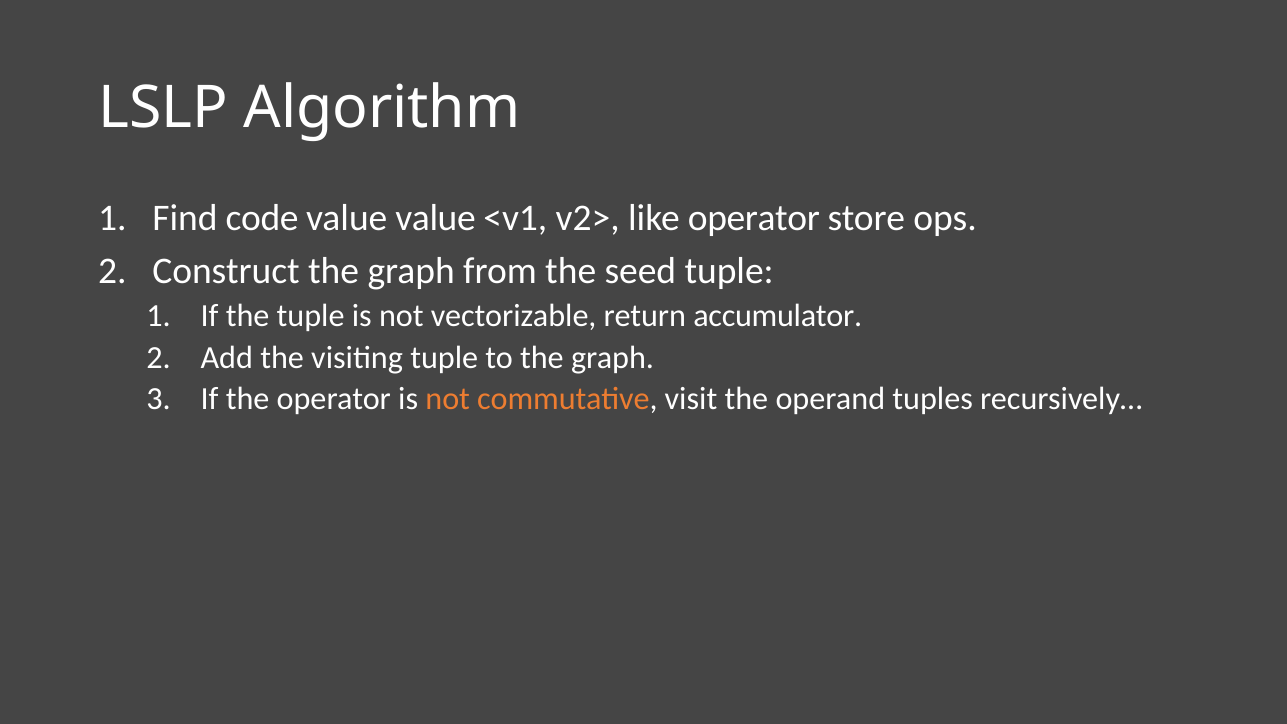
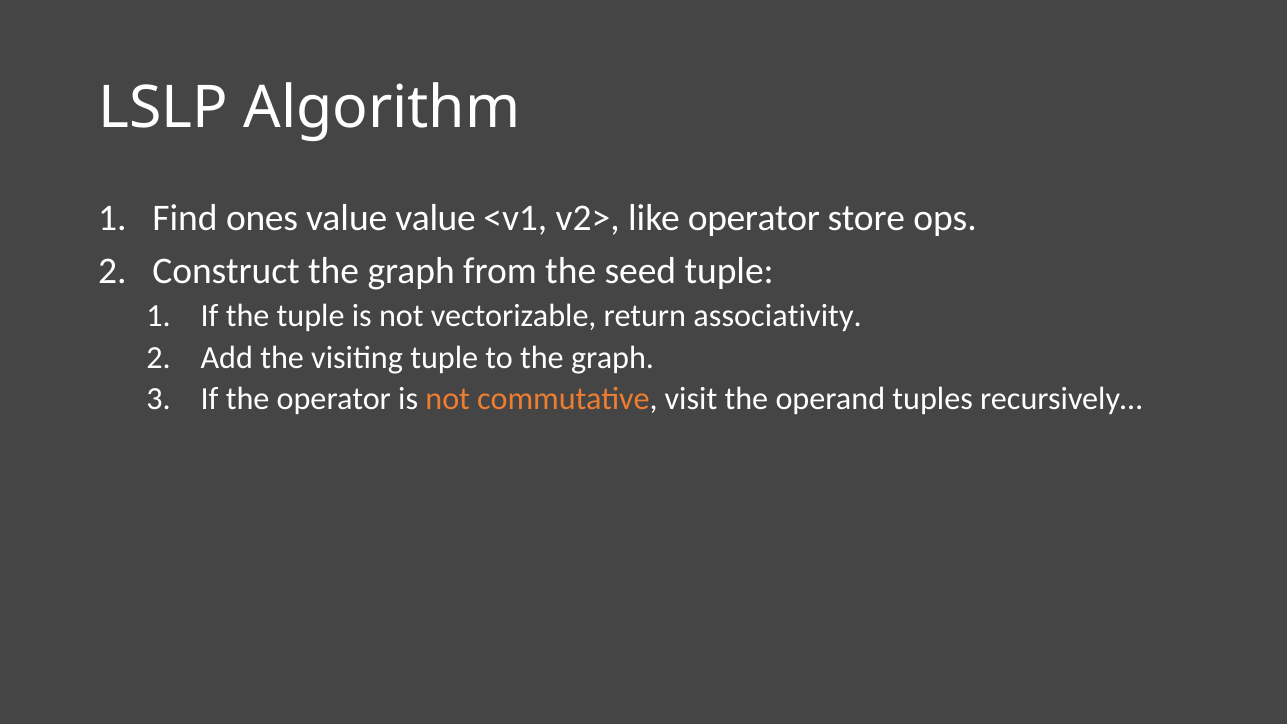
code: code -> ones (262, 218)
accumulator: accumulator -> associativity (778, 316)
